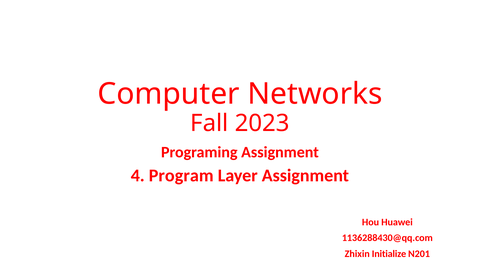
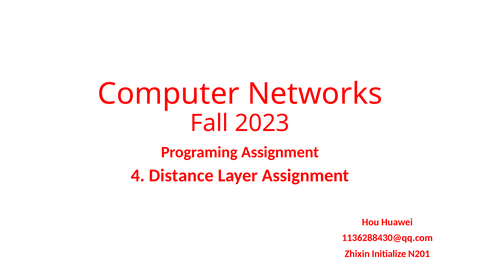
Program: Program -> Distance (181, 176)
